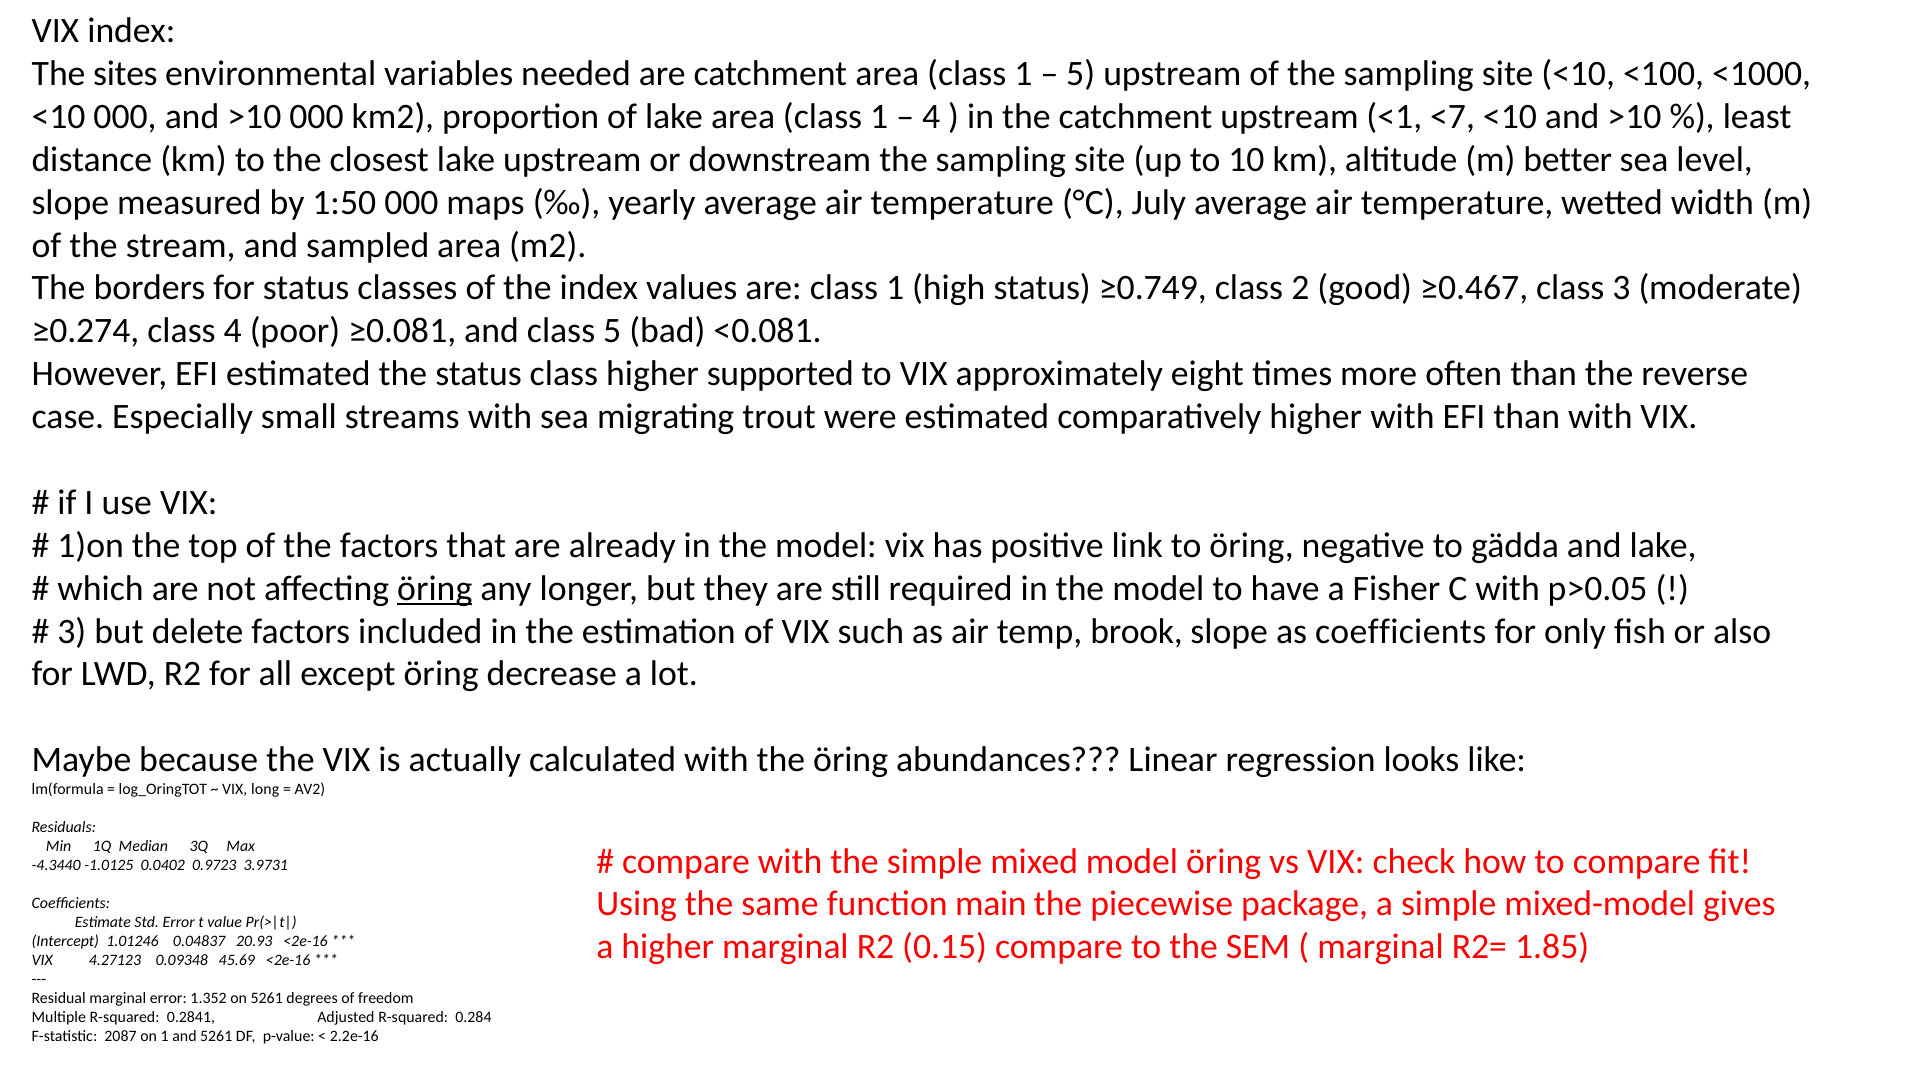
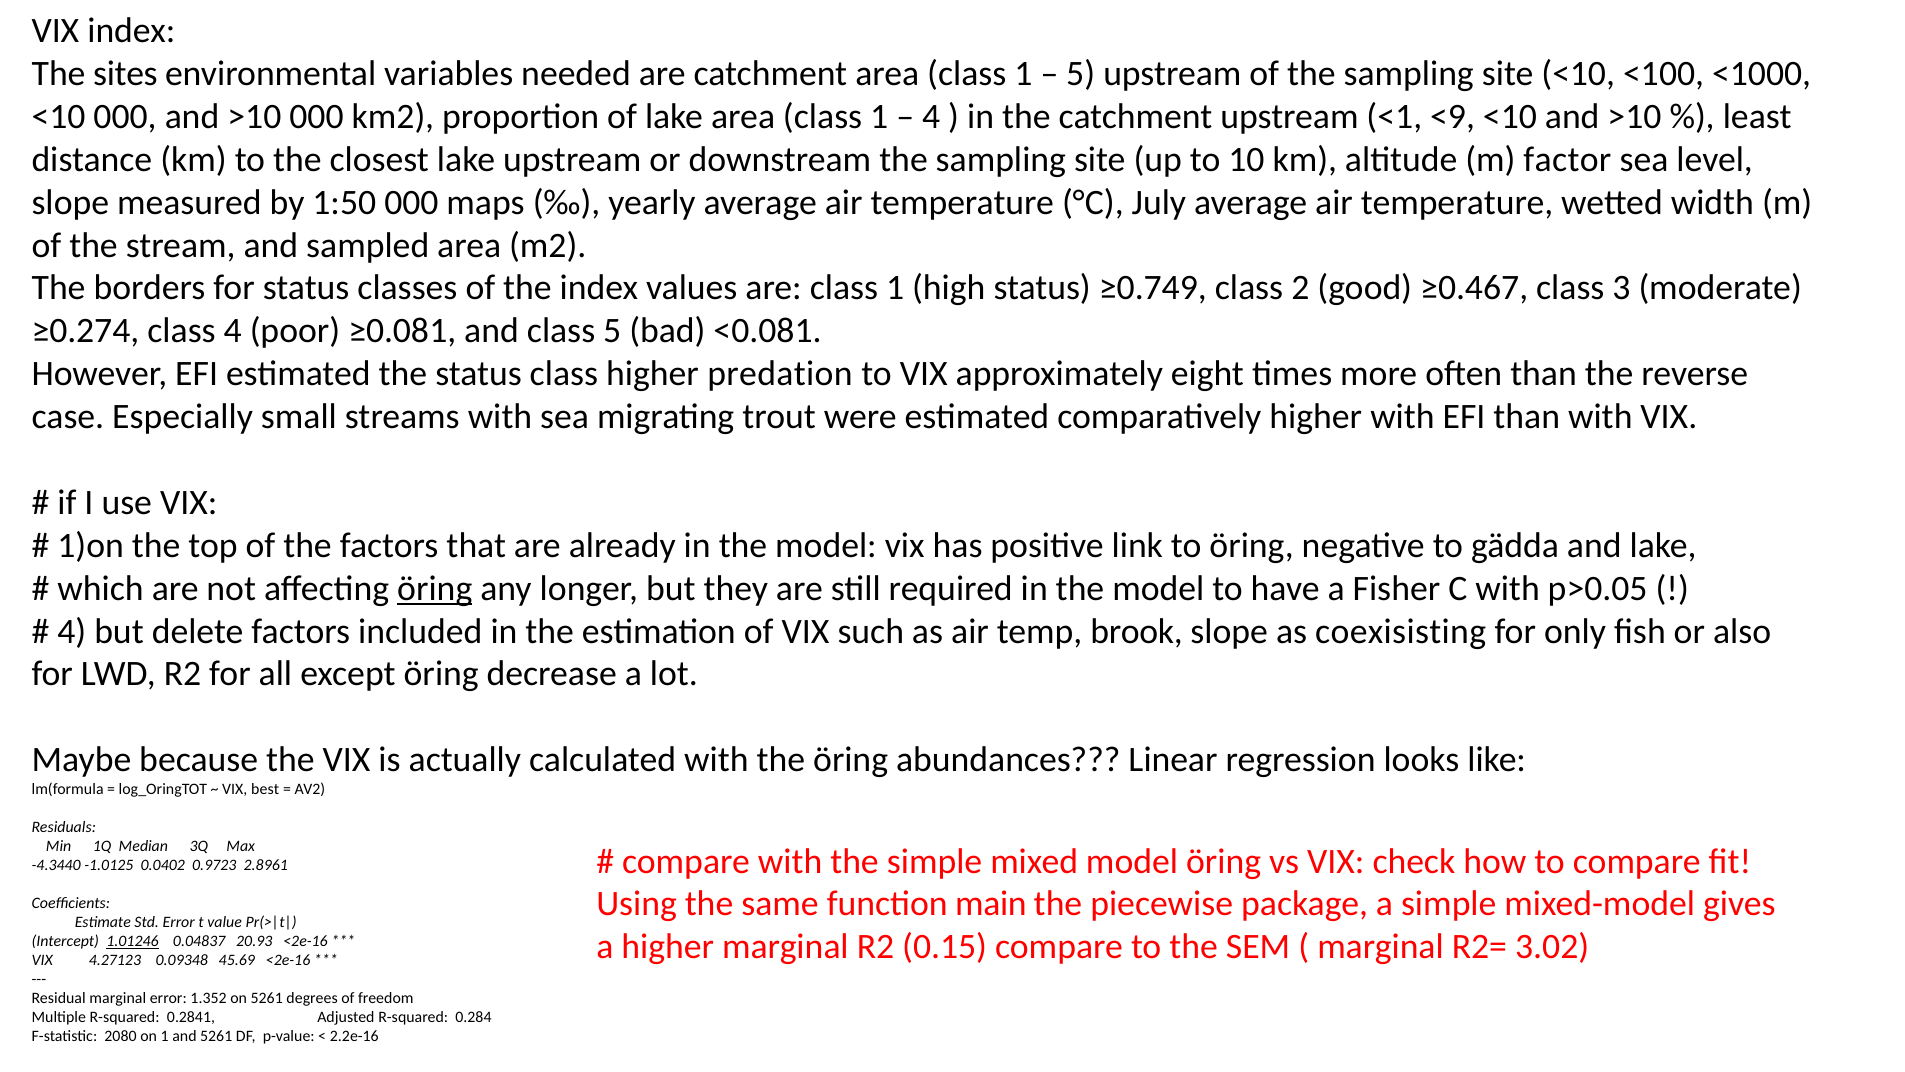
<7: <7 -> <9 (1453, 117)
better: better -> factor (1567, 159)
supported: supported -> predation (780, 374)
3: 3 -> 4 (72, 631)
as coefficients: coefficients -> coexisisting (1401, 631)
long: long -> best (265, 789)
3.9731: 3.9731 -> 2.8961 (266, 865)
1.85: 1.85 -> 3.02 (1552, 947)
1.01246 underline: none -> present (132, 941)
2087: 2087 -> 2080 (120, 1036)
